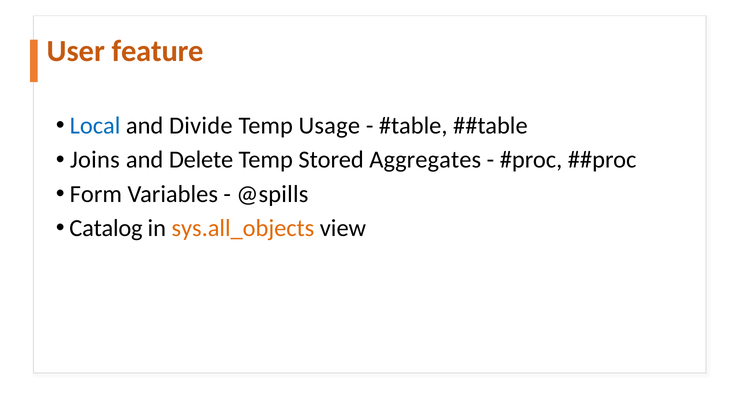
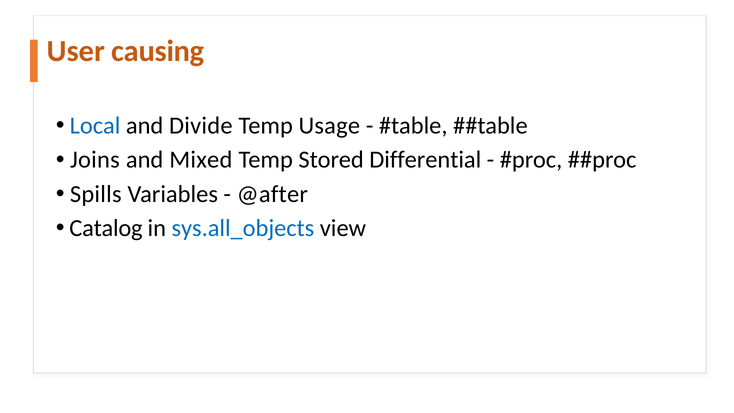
feature: feature -> causing (158, 51)
Delete: Delete -> Mixed (201, 160)
Aggregates: Aggregates -> Differential (425, 160)
Form: Form -> Spills (96, 194)
@spills: @spills -> @after (272, 194)
sys.all_objects colour: orange -> blue (243, 228)
